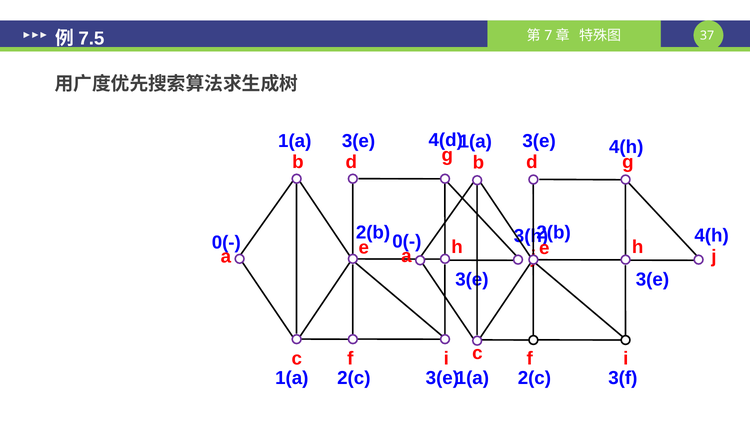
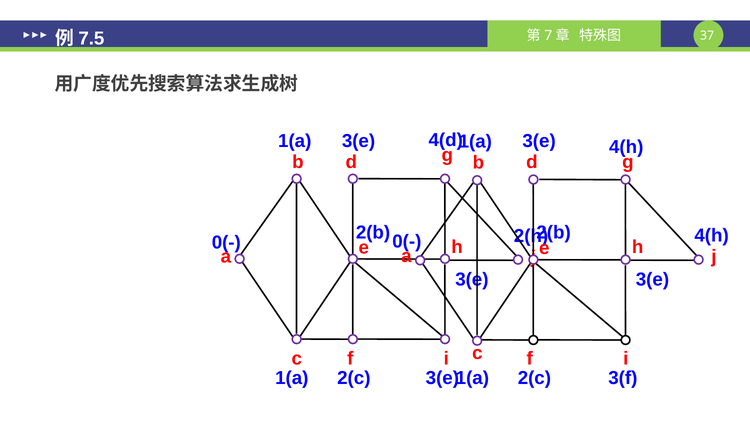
3(h: 3(h -> 2(h (531, 236)
